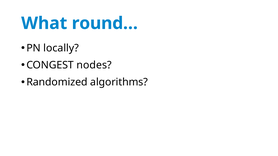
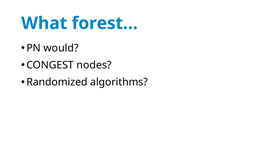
round…: round… -> forest… (105, 23)
locally: locally -> would (61, 48)
